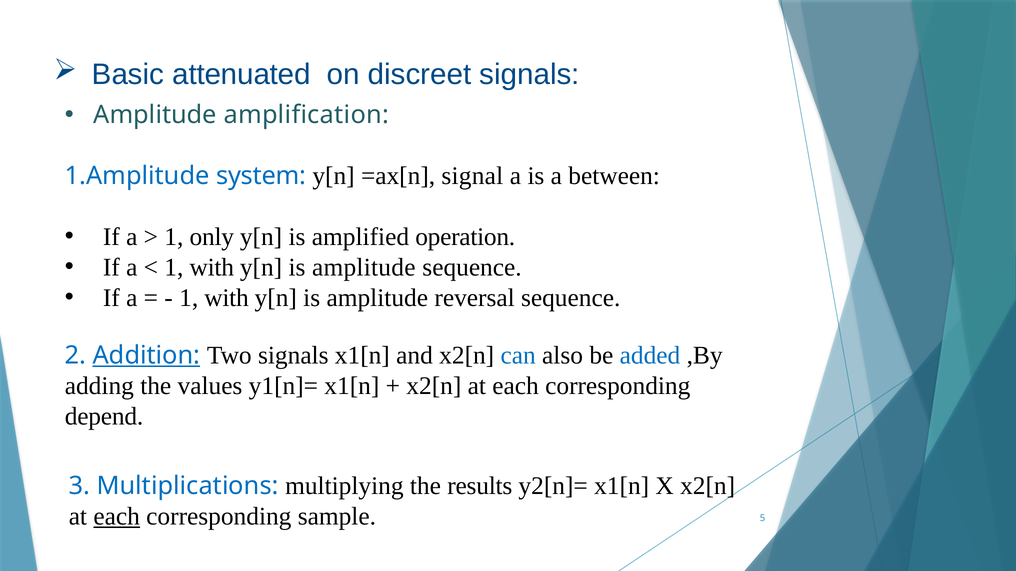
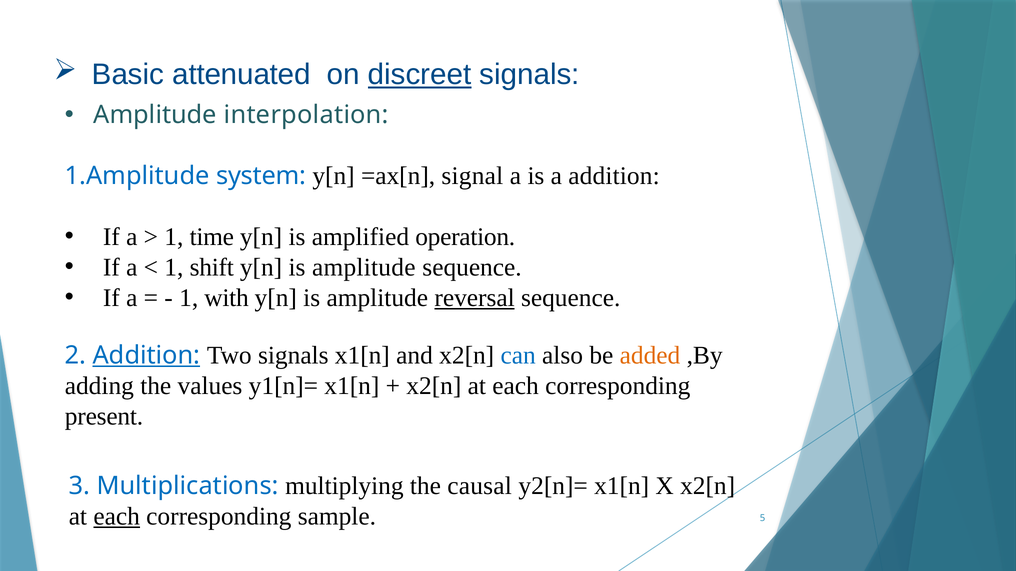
discreet underline: none -> present (420, 75)
amplification: amplification -> interpolation (306, 115)
a between: between -> addition (614, 176)
only: only -> time (212, 237)
with: with -> shift (212, 268)
reversal underline: none -> present (475, 298)
added colour: blue -> orange (650, 356)
depend: depend -> present (104, 417)
results: results -> causal (480, 486)
